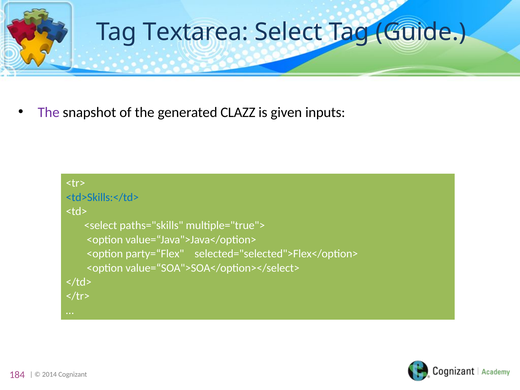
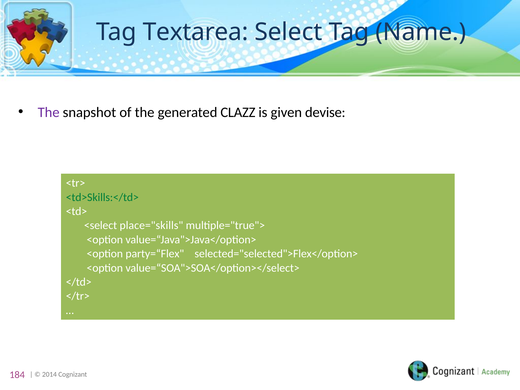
Guide: Guide -> Name (421, 32)
inputs: inputs -> devise (325, 112)
<td>Skills:</td> colour: blue -> green (102, 197)
paths="skills: paths="skills -> place="skills (151, 226)
